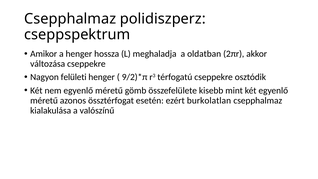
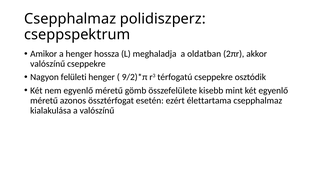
változása: változása -> valószínű (48, 64)
burkolatlan: burkolatlan -> élettartama (209, 100)
